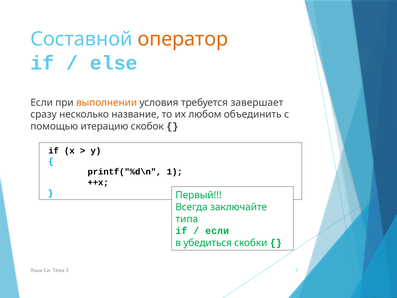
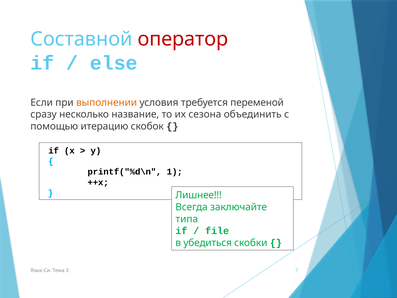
оператор colour: orange -> red (183, 39)
завершает: завершает -> переменой (257, 102)
любом: любом -> сезона (205, 114)
Первый: Первый -> Лишнее (199, 195)
если: если -> file (217, 231)
